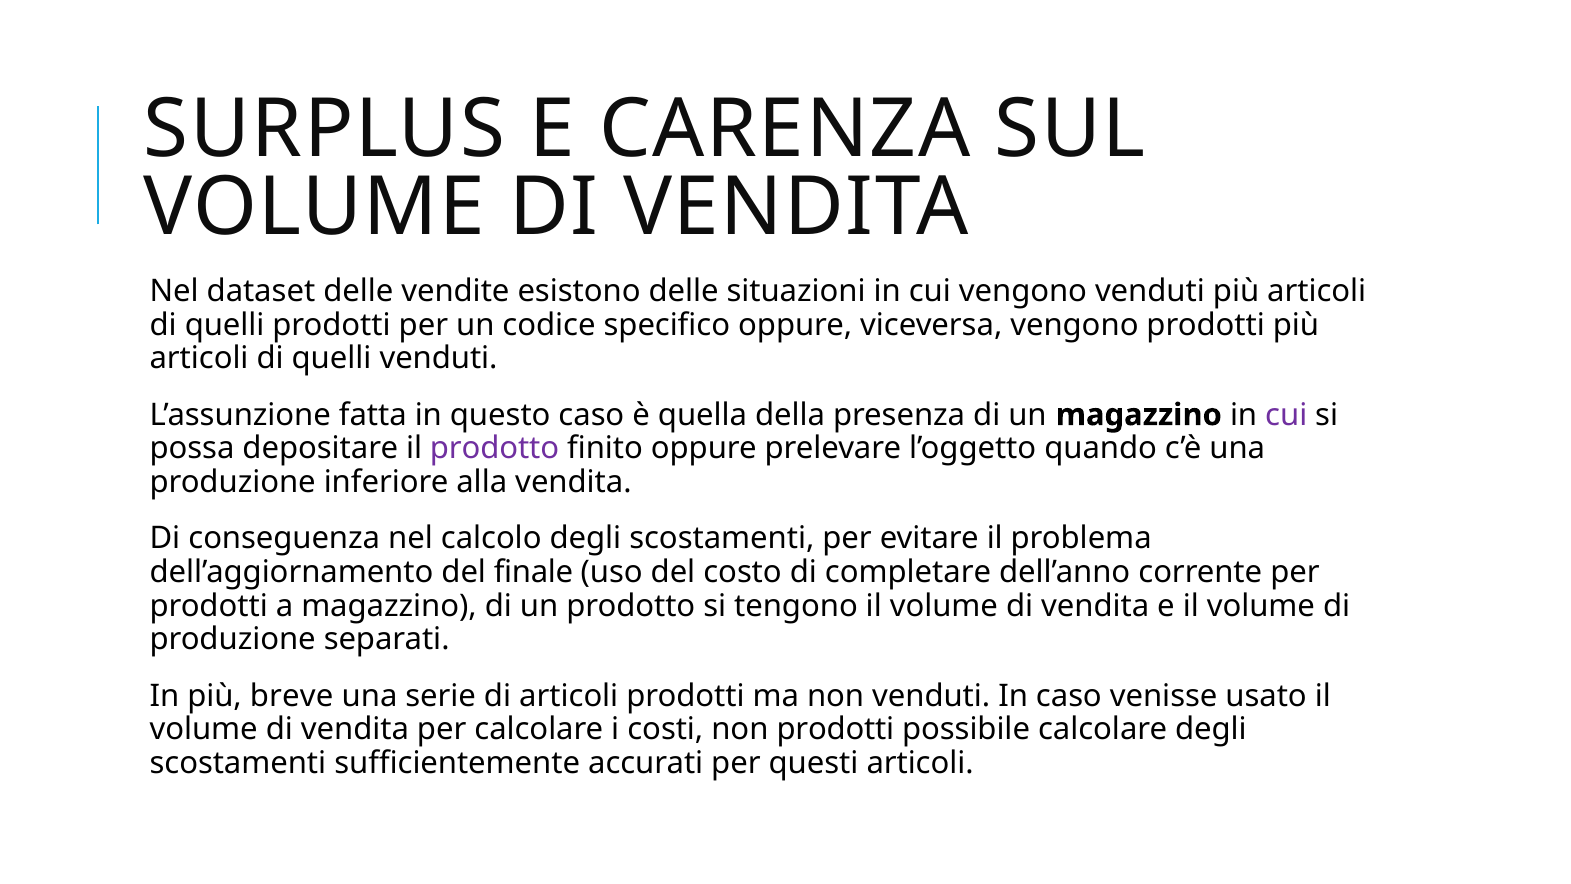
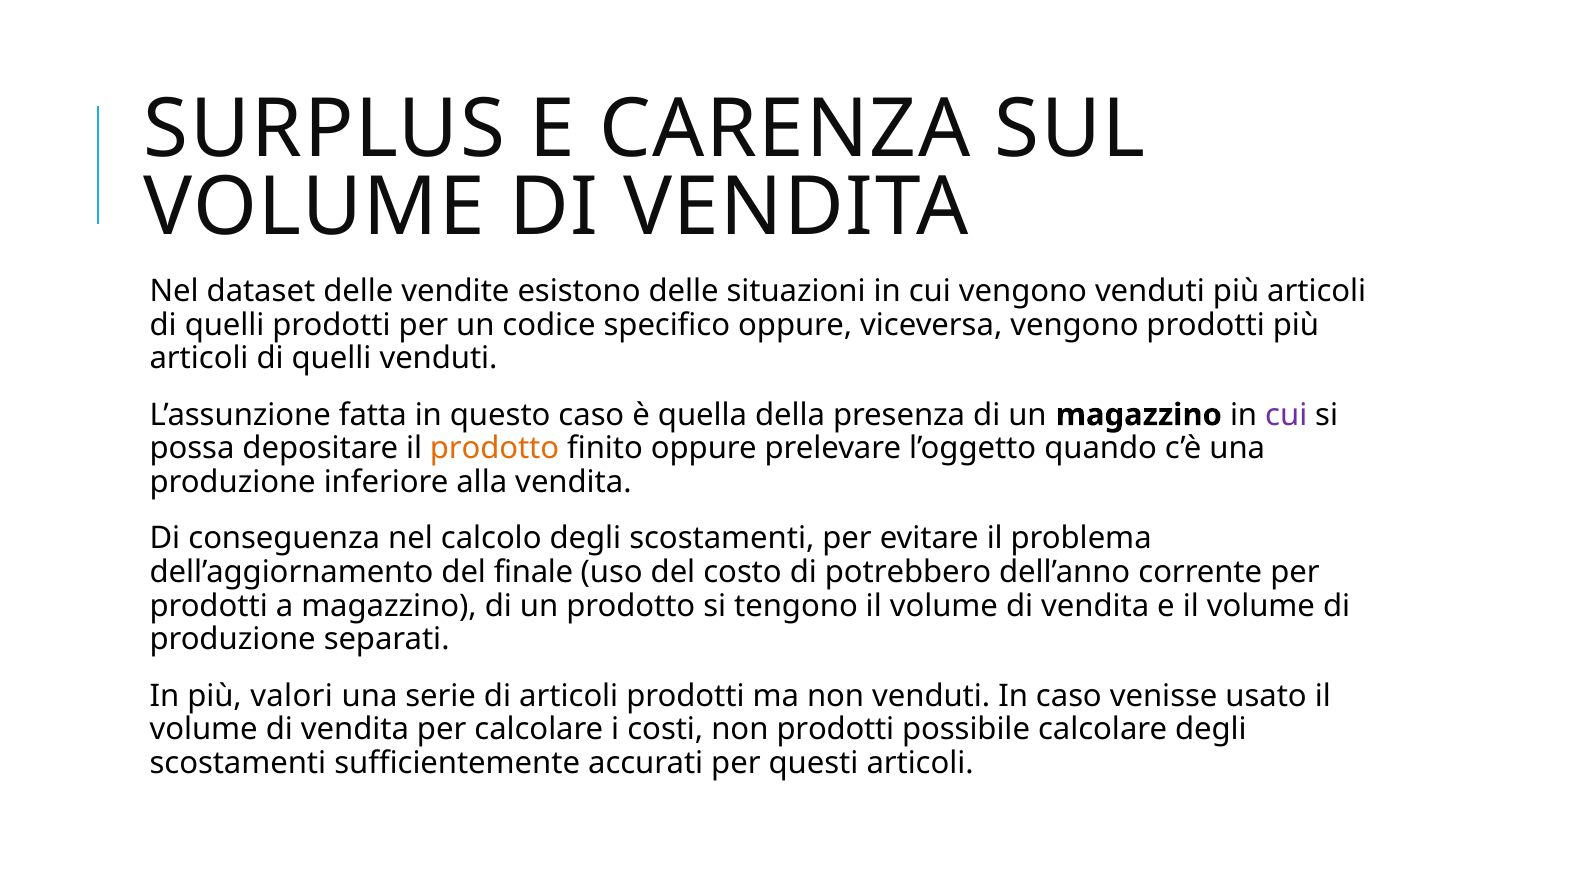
prodotto colour: purple -> orange (495, 448)
completare: completare -> potrebbero (908, 572)
breve: breve -> valori (292, 696)
